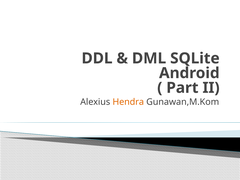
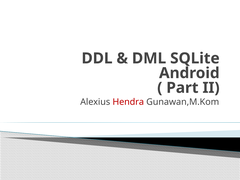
Hendra colour: orange -> red (128, 102)
